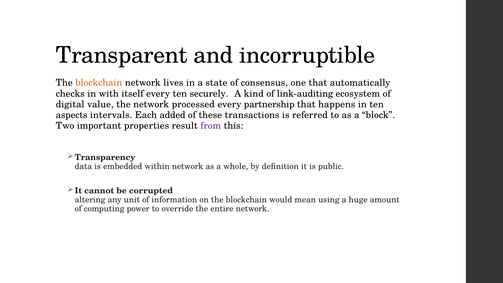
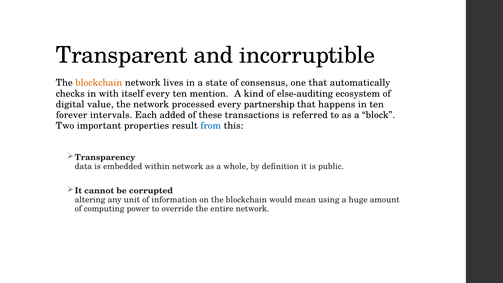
securely: securely -> mention (209, 94)
link-auditing: link-auditing -> else-auditing (305, 94)
aspects: aspects -> forever (72, 115)
from colour: purple -> blue (211, 126)
